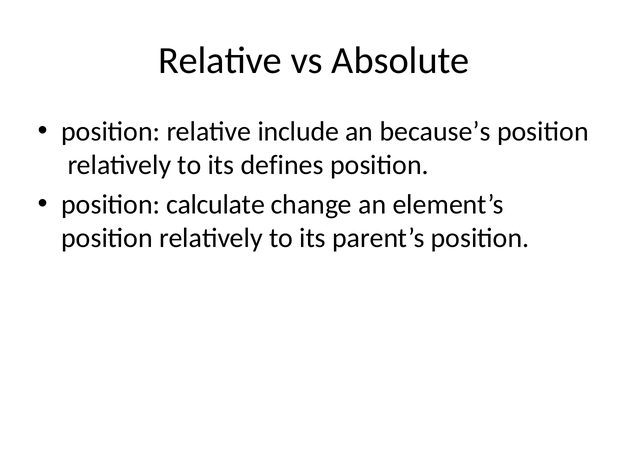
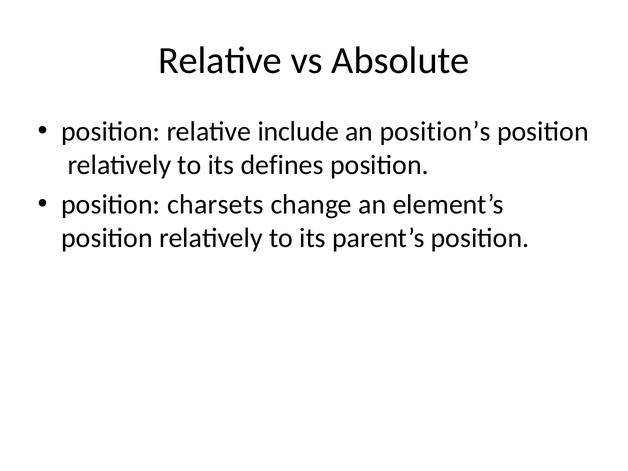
because’s: because’s -> position’s (435, 132)
calculate: calculate -> charsets (215, 204)
